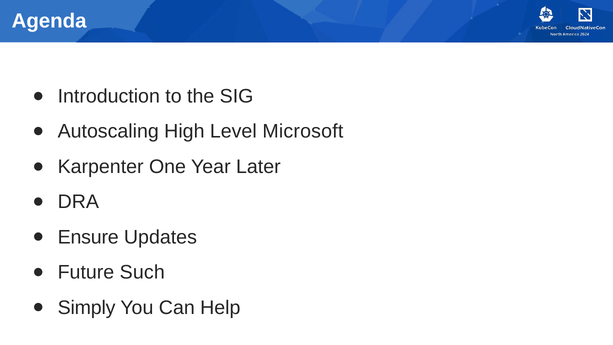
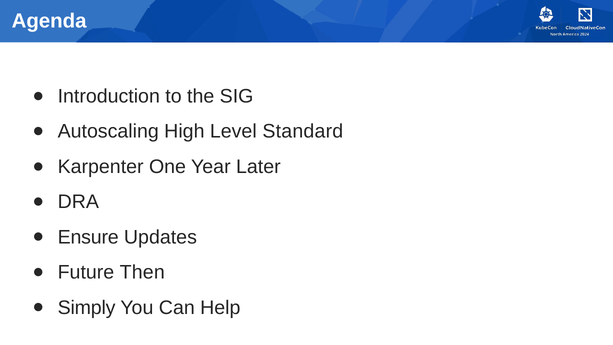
Microsoft: Microsoft -> Standard (303, 131)
Such: Such -> Then (142, 272)
